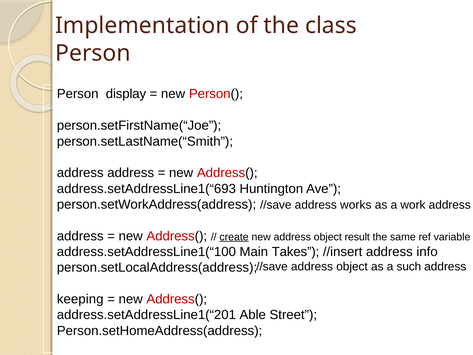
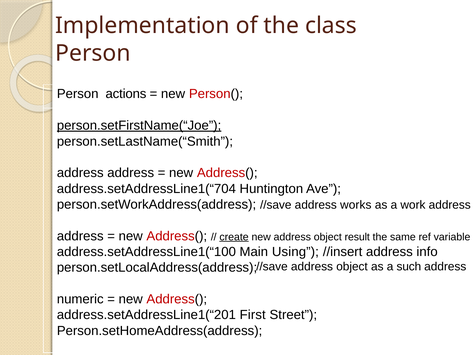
display: display -> actions (126, 94)
person.setFirstName(“Joe underline: none -> present (139, 125)
address.setAddressLine1(“693: address.setAddressLine1(“693 -> address.setAddressLine1(“704 (146, 189)
Takes: Takes -> Using (295, 252)
keeping: keeping -> numeric (80, 299)
Able: Able -> First (253, 315)
